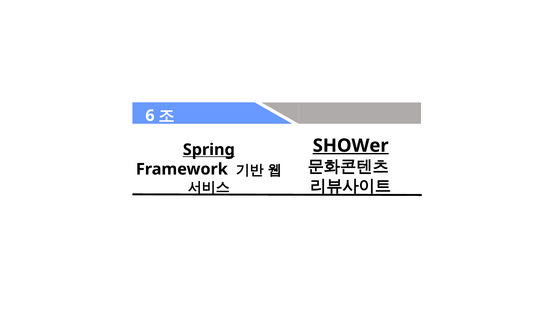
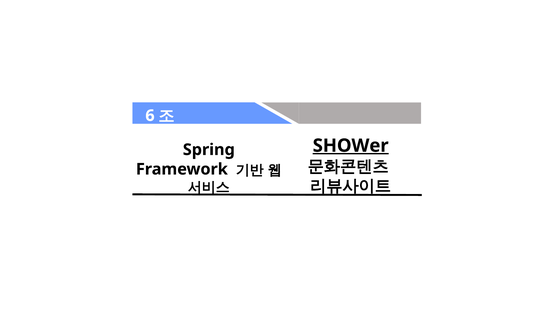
Spring underline: present -> none (209, 150)
